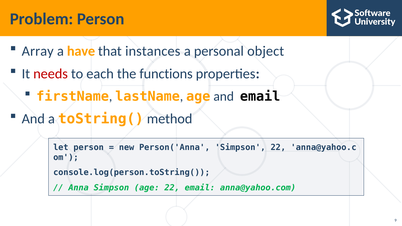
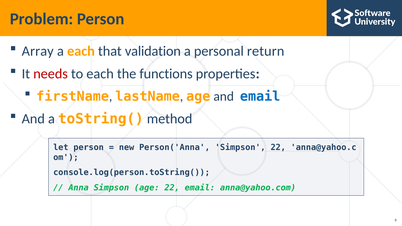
a have: have -> each (81, 51)
instances: instances -> validation (153, 51)
object: object -> return (266, 51)
email colour: black -> blue (260, 96)
